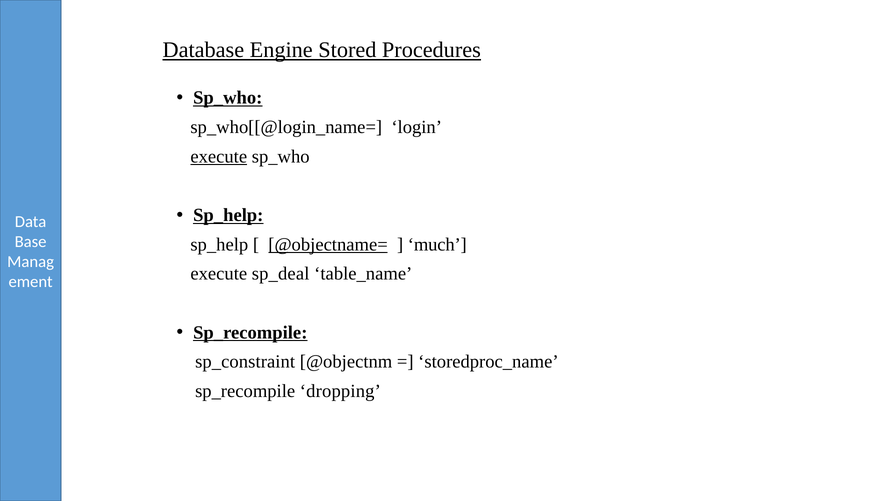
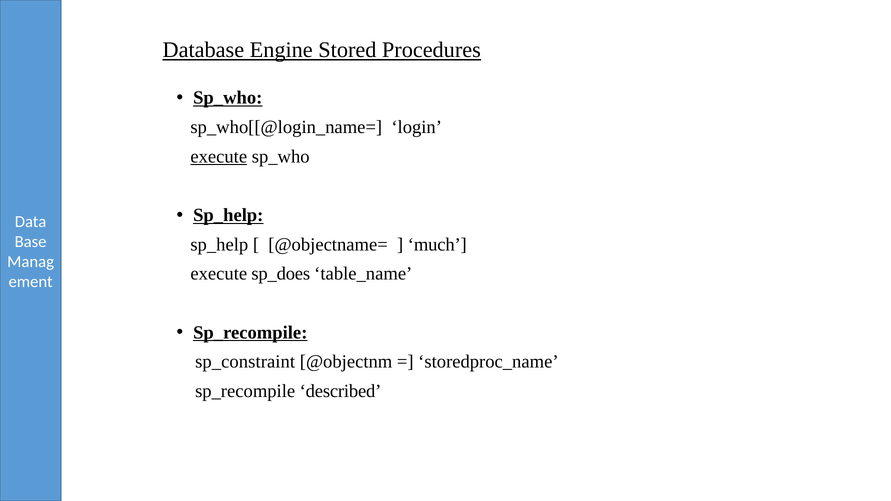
@objectname= underline: present -> none (328, 245)
sp_deal: sp_deal -> sp_does (281, 274)
dropping: dropping -> described (341, 391)
